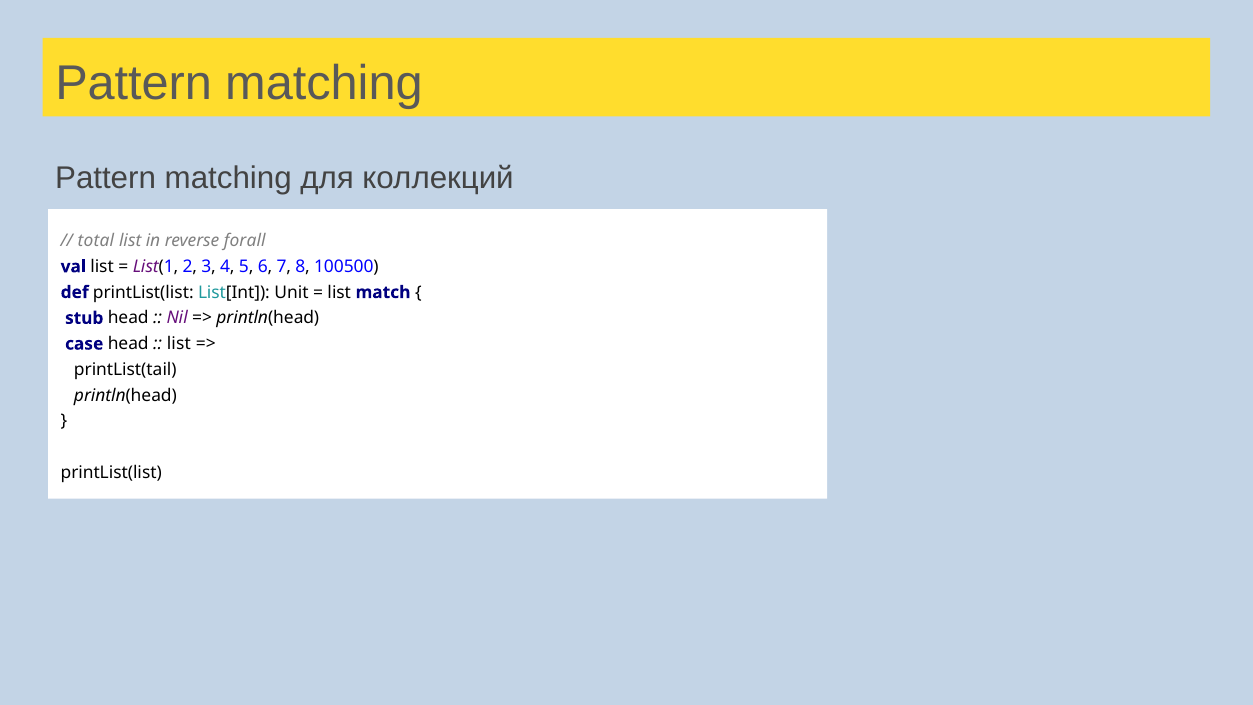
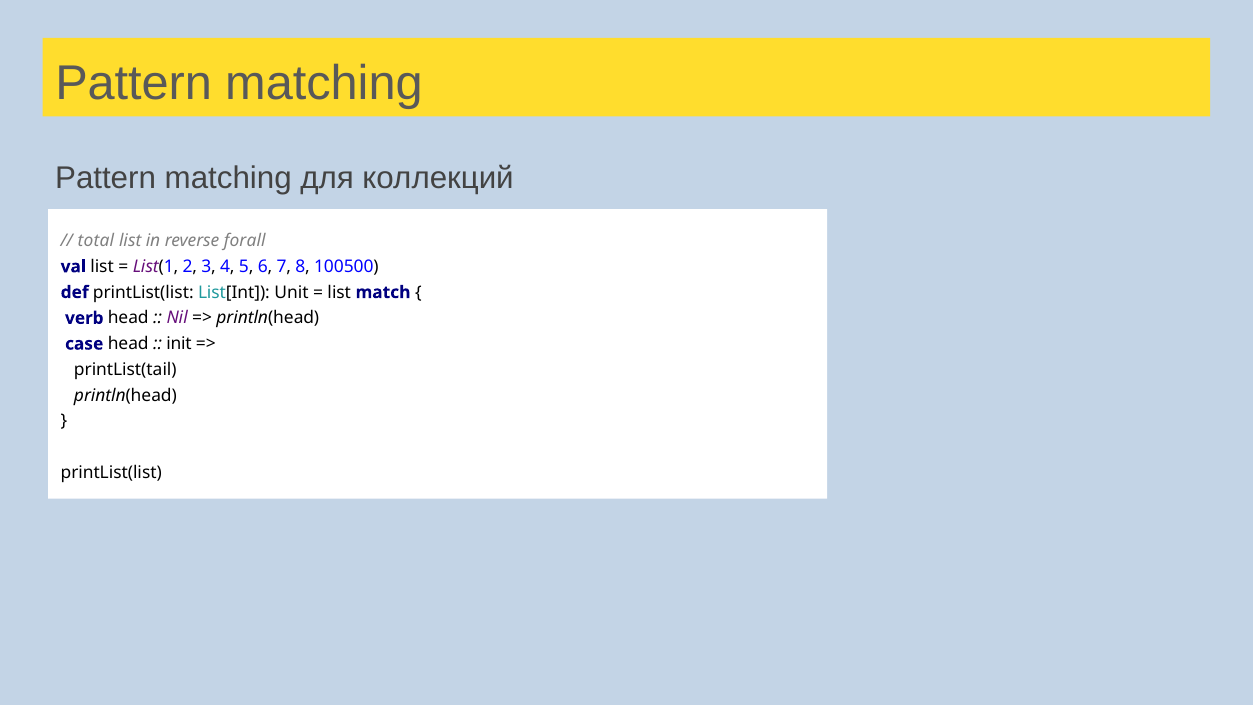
stub: stub -> verb (84, 318)
list: list -> init (179, 344)
